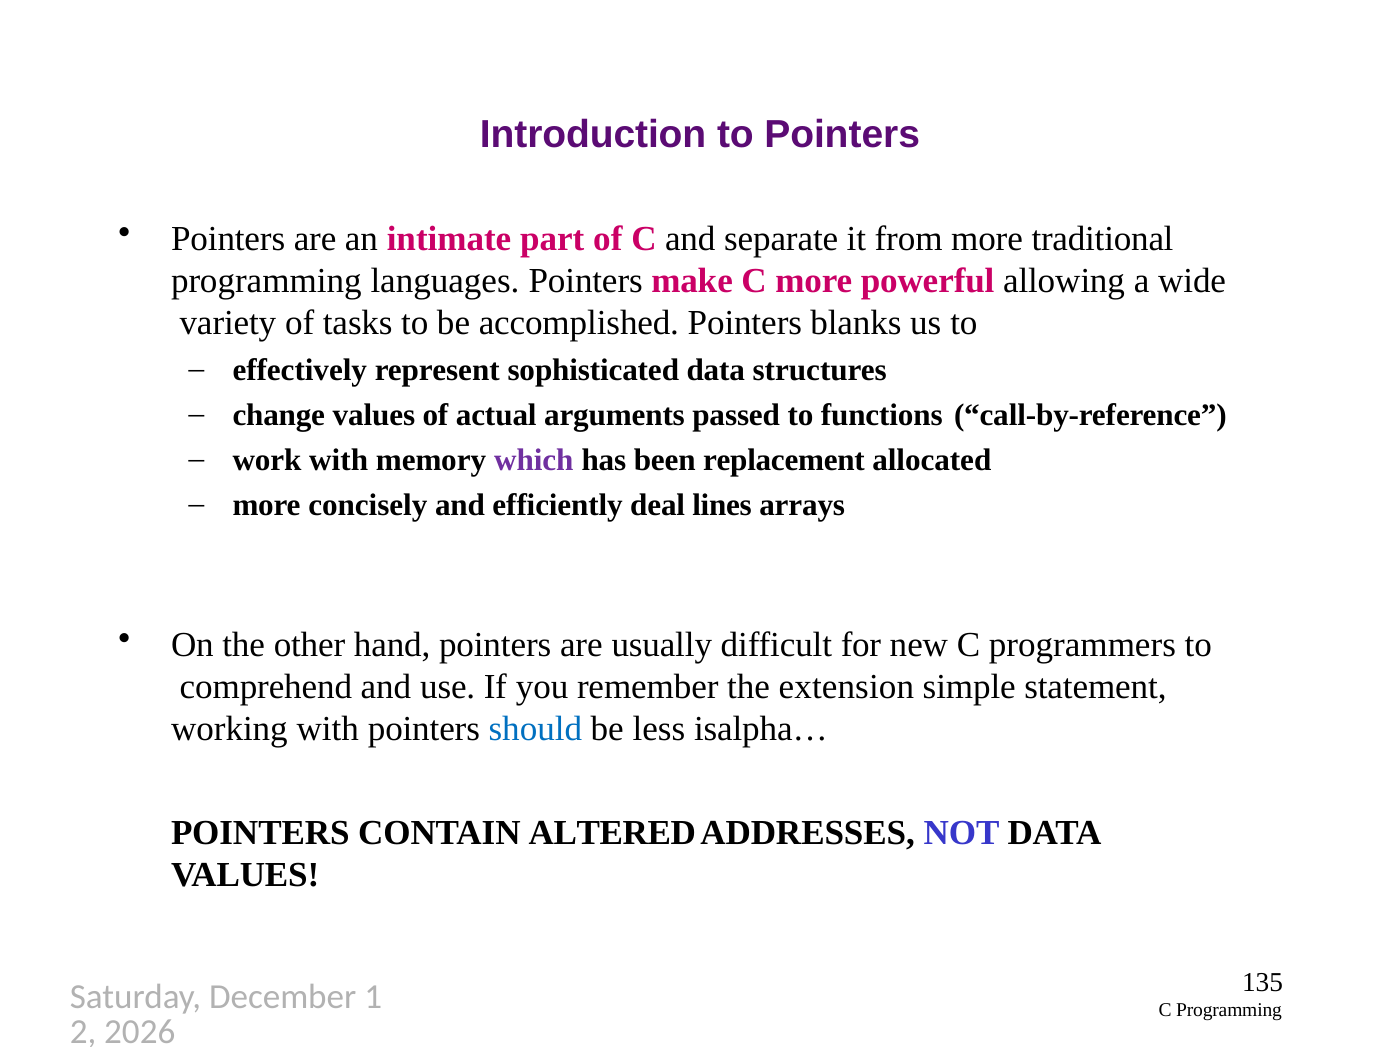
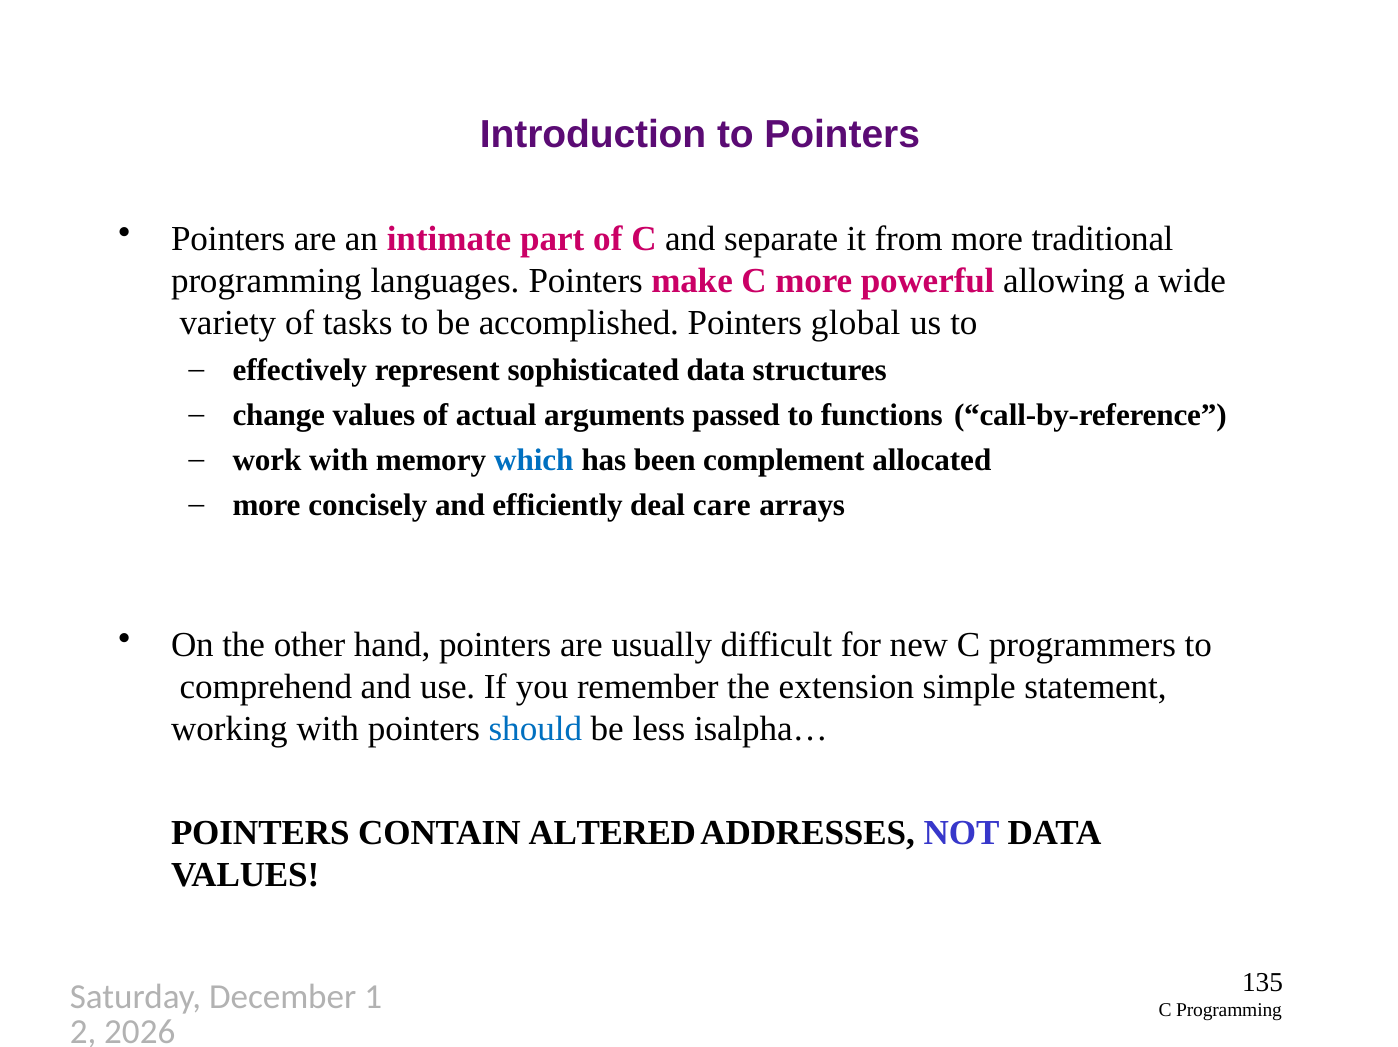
blanks: blanks -> global (856, 323)
which colour: purple -> blue (534, 460)
replacement: replacement -> complement (784, 460)
lines: lines -> care (722, 506)
